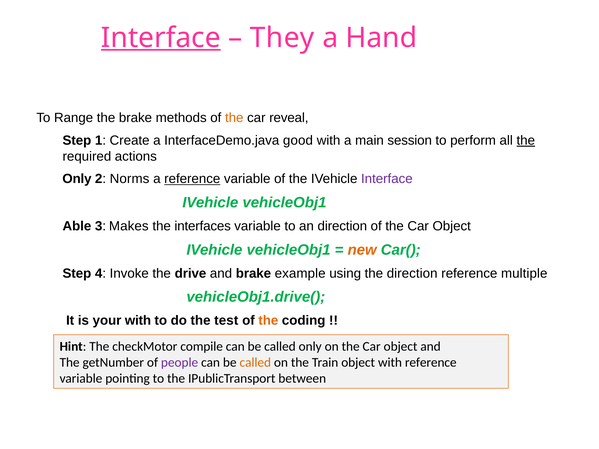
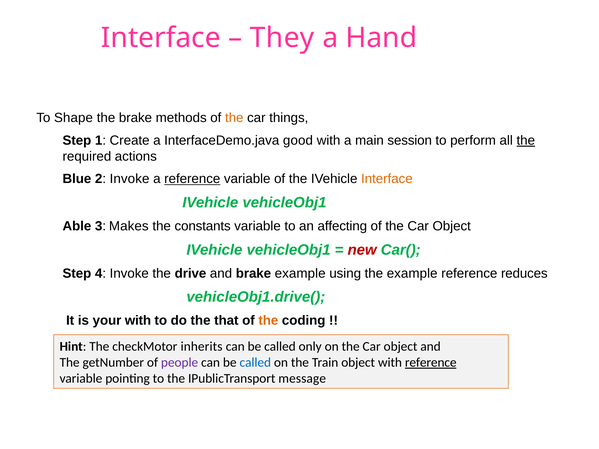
Interface underline: present -> none (161, 38)
Range: Range -> Shape (73, 118)
reveal: reveal -> things (289, 118)
Only: Only -> Blue (77, 179)
2 Norms: Norms -> Invoke (130, 179)
Interface colour: purple -> orange (387, 179)
interfaces: interfaces -> constants (203, 226)
an direction: direction -> affecting (342, 226)
new colour: orange -> red (362, 250)
the direction: direction -> example (412, 273)
multiple: multiple -> reduces (524, 273)
test: test -> that (226, 321)
compile: compile -> inherits (202, 347)
called colour: orange -> blue (255, 363)
reference underline: none -> present (431, 363)
between: between -> message (302, 379)
